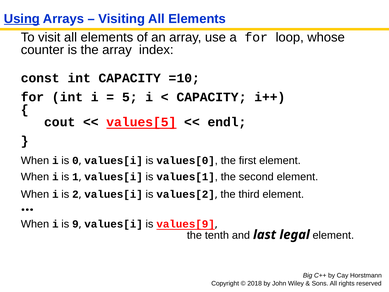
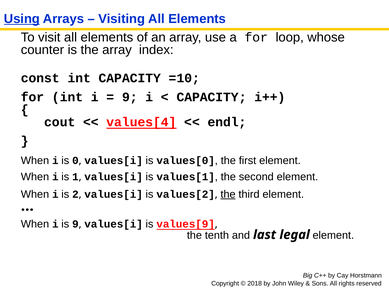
5: 5 -> 9 (130, 97)
values[5: values[5 -> values[4 (141, 122)
the underline: none -> present (228, 194)
